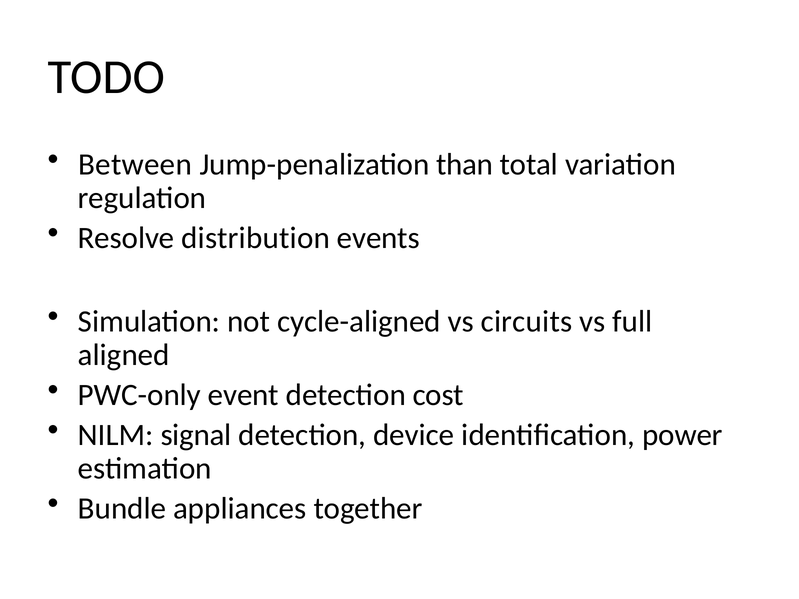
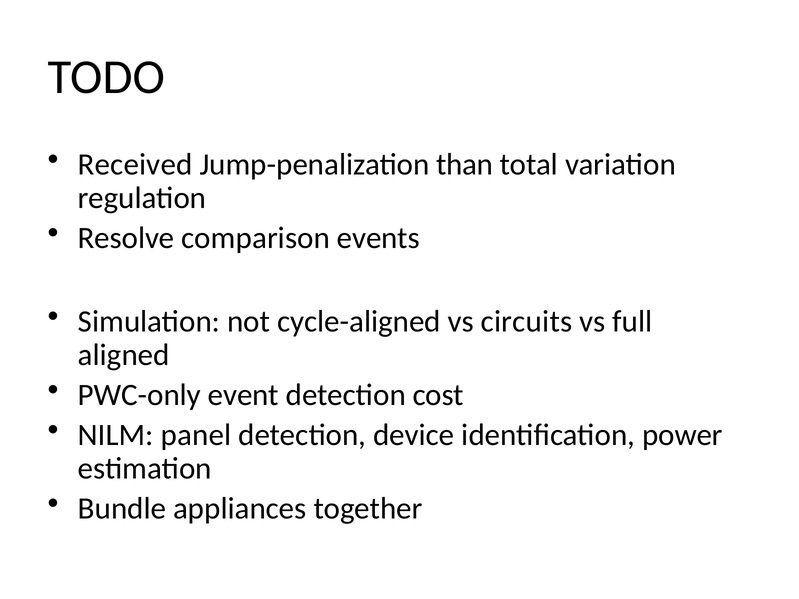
Between: Between -> Received (135, 165)
distribution: distribution -> comparison (256, 238)
signal: signal -> panel (196, 435)
